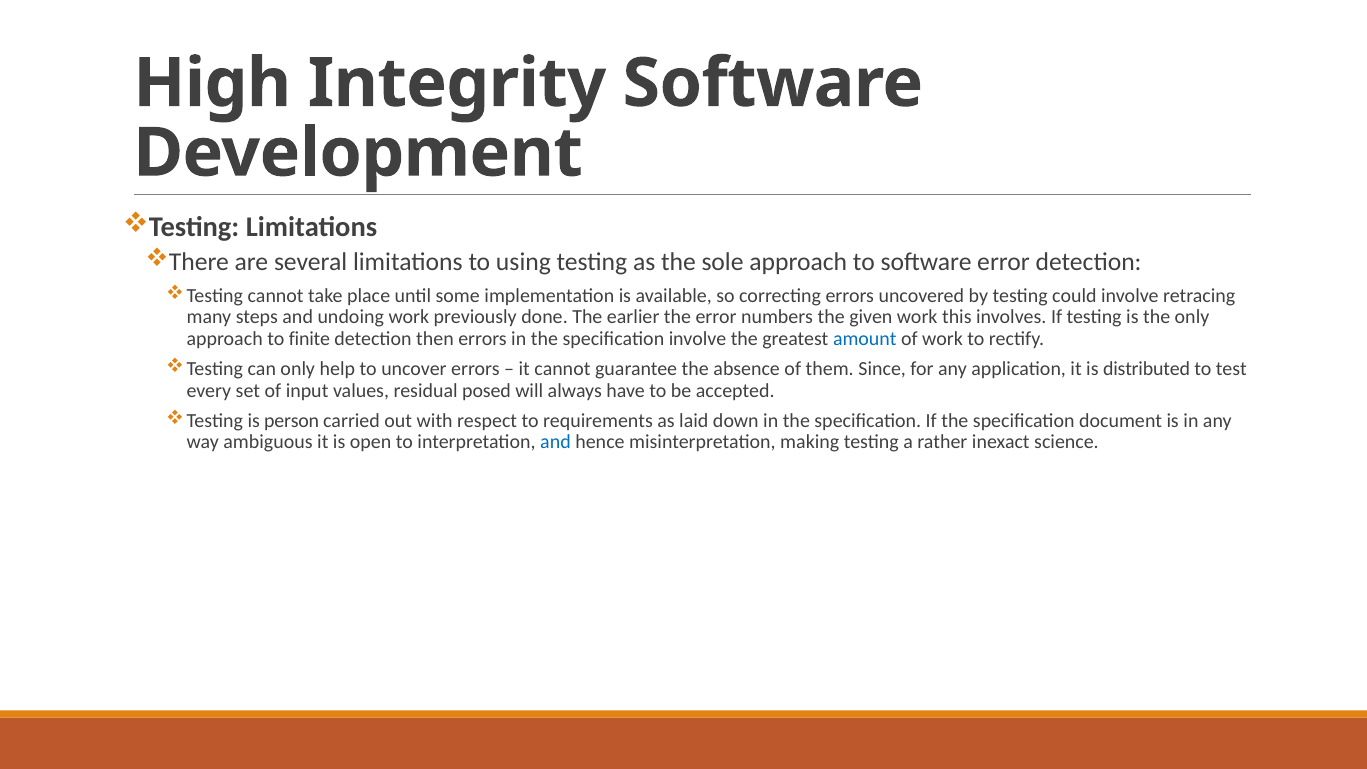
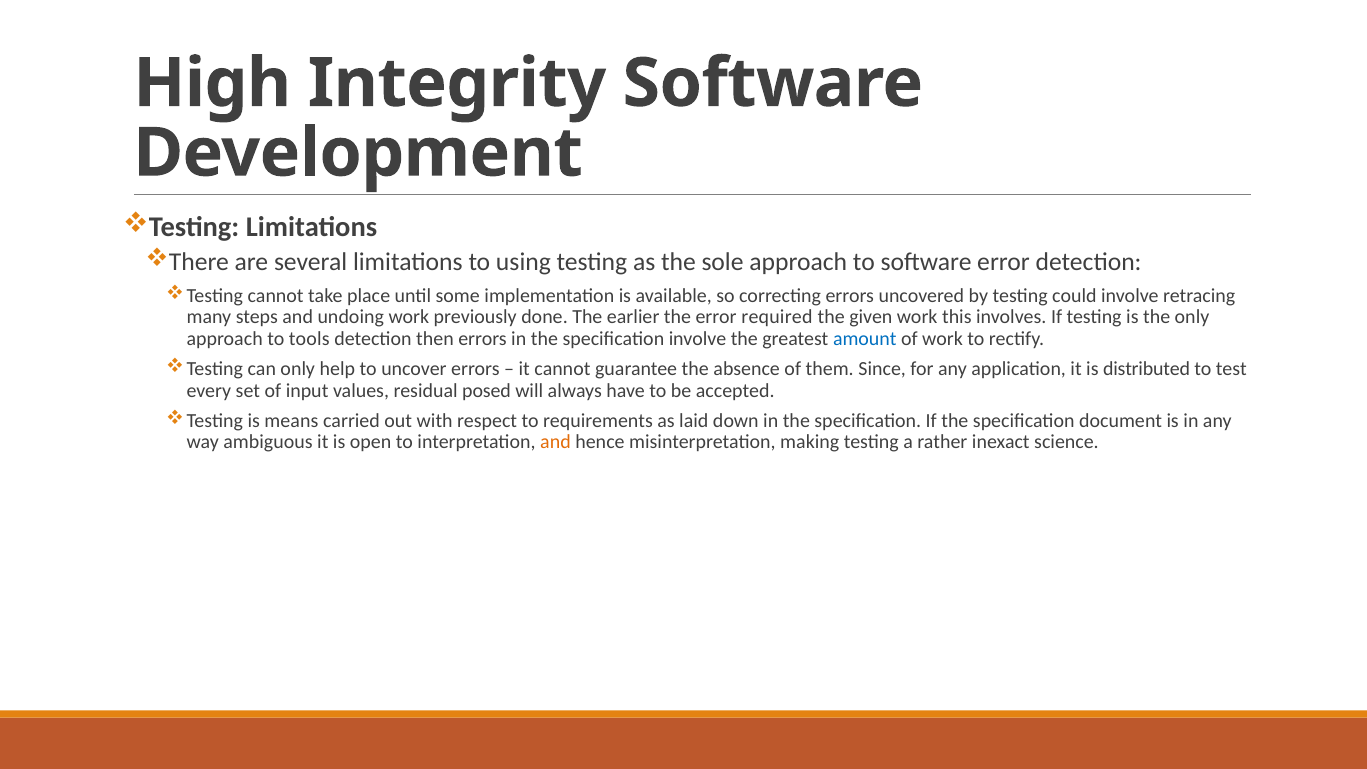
numbers: numbers -> required (777, 317)
finite: finite -> tools (309, 339)
person: person -> means (291, 421)
and colour: blue -> orange (555, 442)
